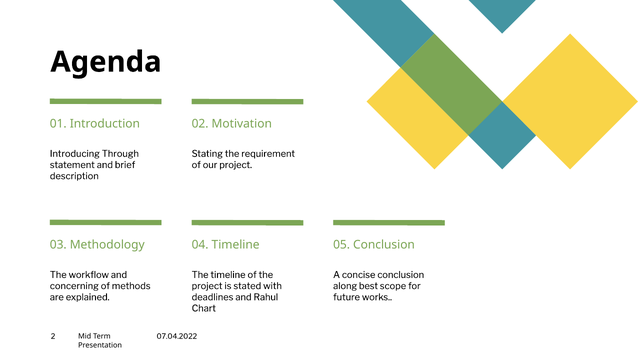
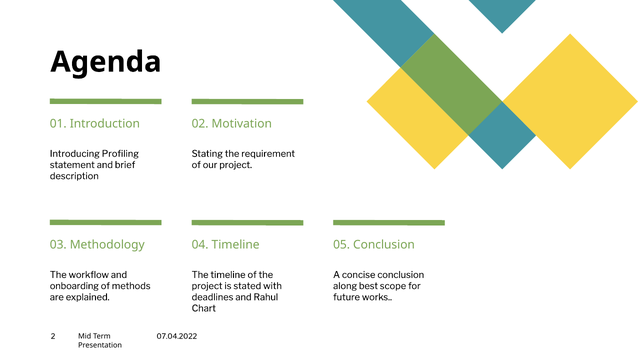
Through: Through -> Profiling (120, 154)
concerning: concerning -> onboarding (74, 286)
